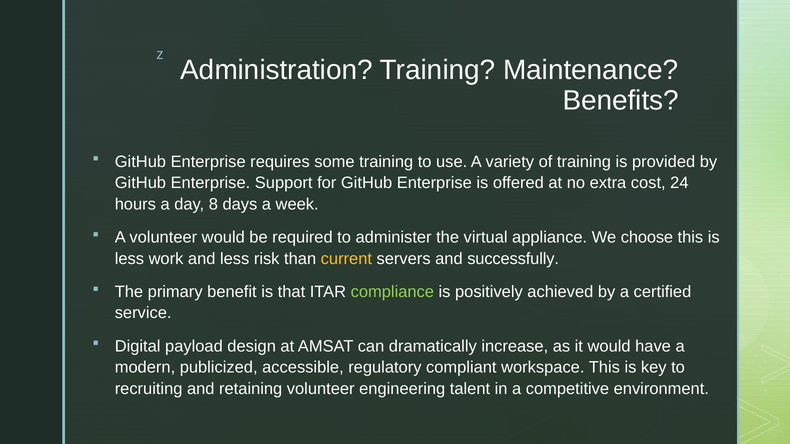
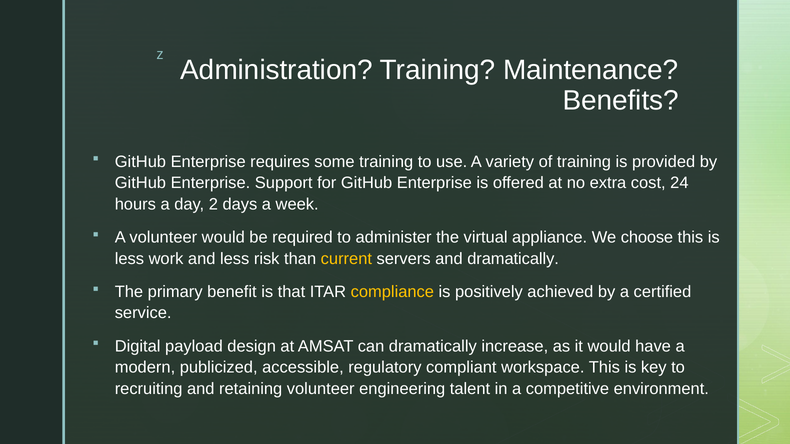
8: 8 -> 2 (213, 204)
and successfully: successfully -> dramatically (513, 259)
compliance colour: light green -> yellow (392, 292)
